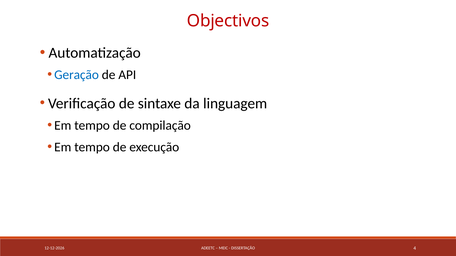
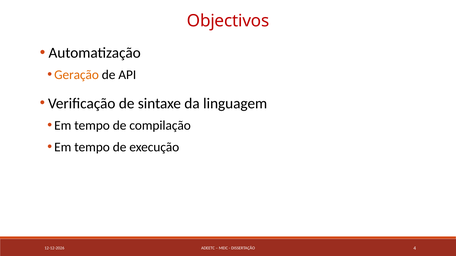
Geração colour: blue -> orange (77, 75)
